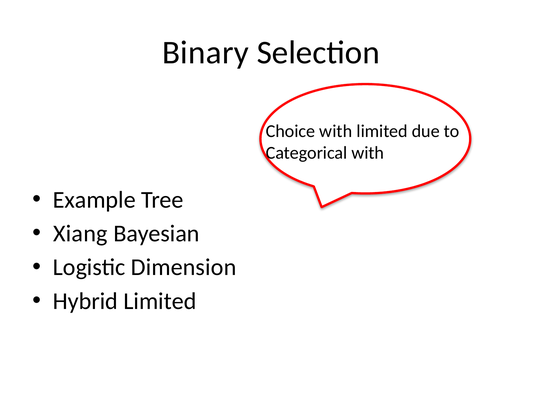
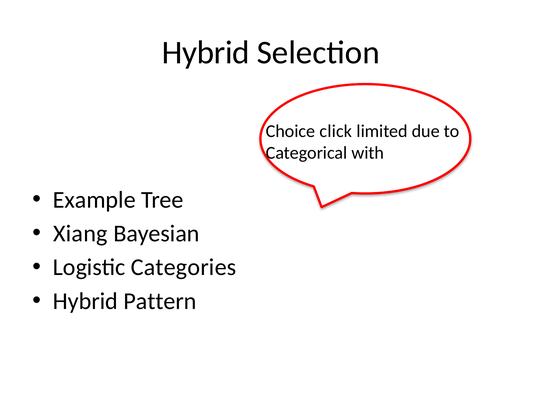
Binary: Binary -> Hybrid (206, 52)
Choice with: with -> click (336, 131)
Dimension: Dimension -> Categories (184, 267)
Hybrid Limited: Limited -> Pattern (160, 301)
